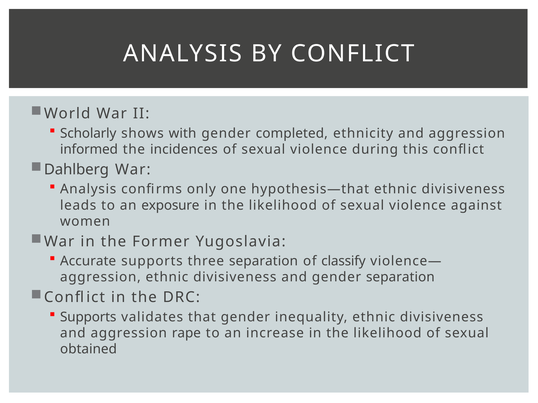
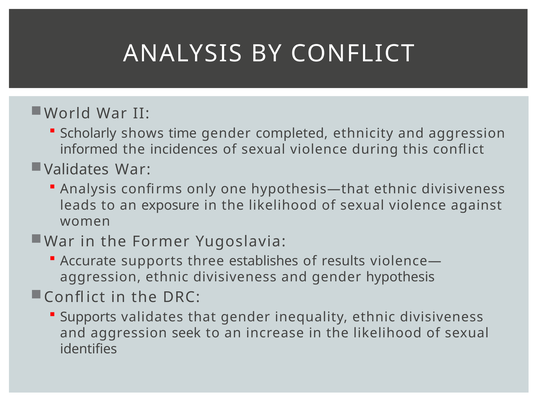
with: with -> time (183, 133)
Dahlberg: Dahlberg -> Validates (76, 170)
three separation: separation -> establishes (264, 261)
classify: classify -> results (343, 261)
gender separation: separation -> hypothesis (400, 278)
rape: rape -> seek (186, 333)
obtained: obtained -> identifies (89, 350)
